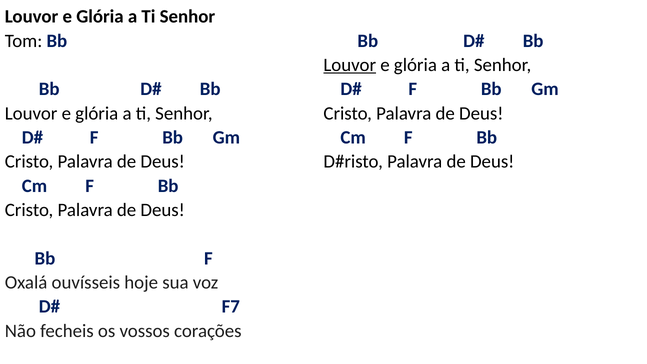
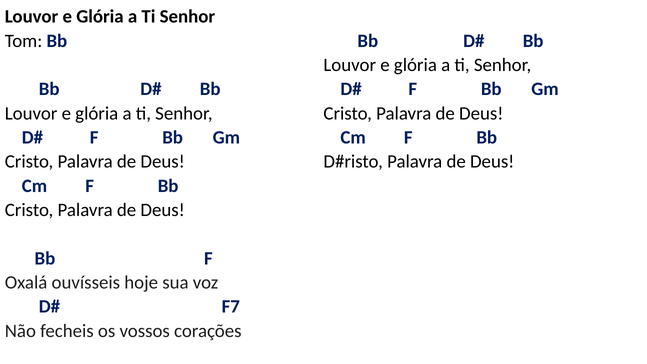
Louvor underline: present -> none (350, 65)
